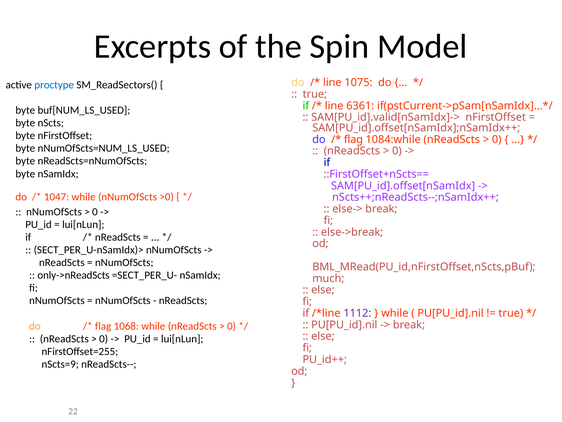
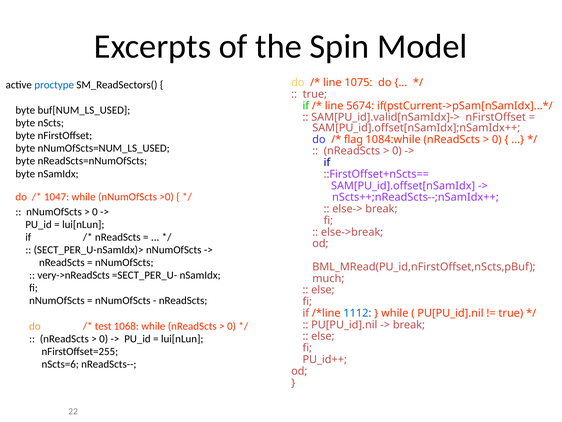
6361: 6361 -> 5674 (360, 106)
only->nReadScts: only->nReadScts -> very->nReadScts (74, 275)
1112 colour: purple -> blue (357, 313)
flag: flag -> test (103, 326)
nScts=9: nScts=9 -> nScts=6 (60, 364)
